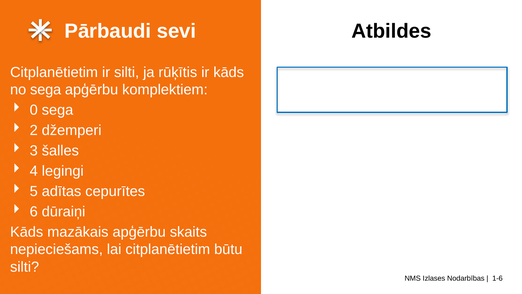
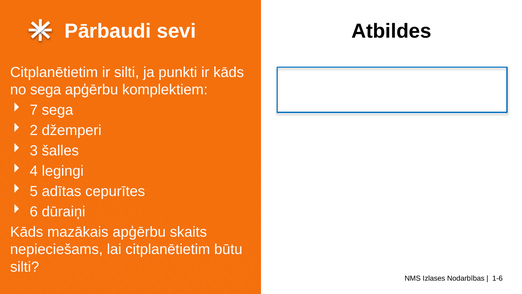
rūķītis: rūķītis -> punkti (178, 72)
0: 0 -> 7 (34, 110)
